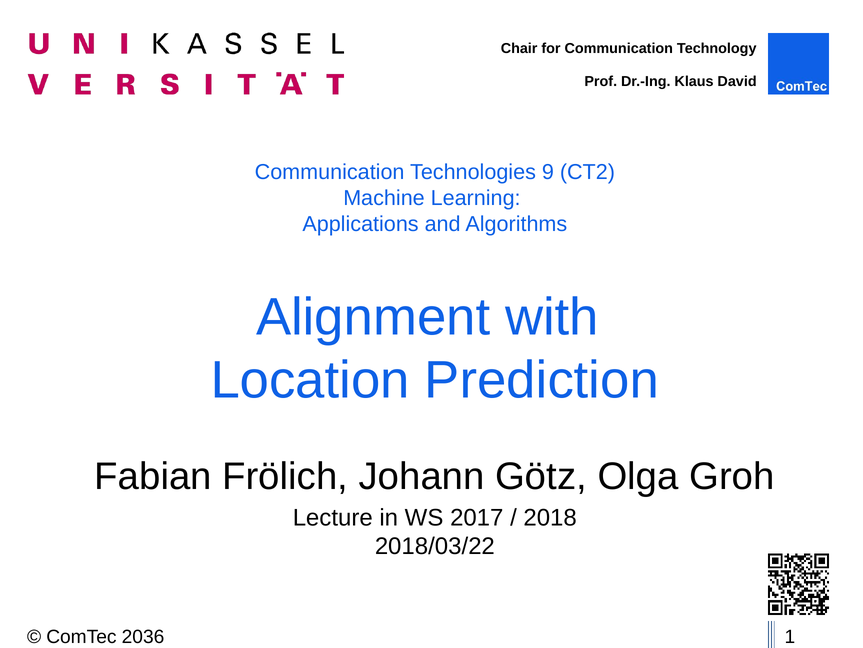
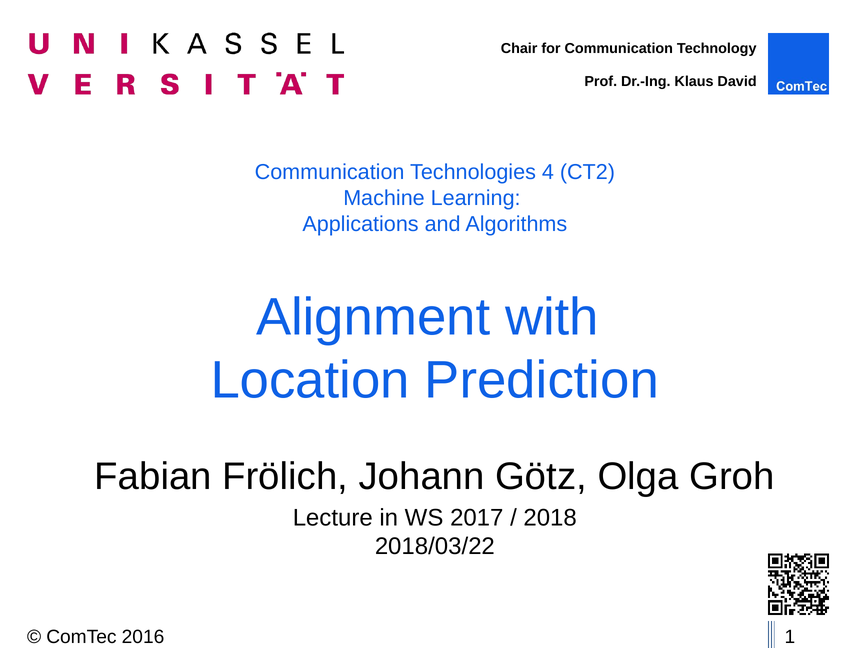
9: 9 -> 4 (548, 172)
2036: 2036 -> 2016 (143, 636)
